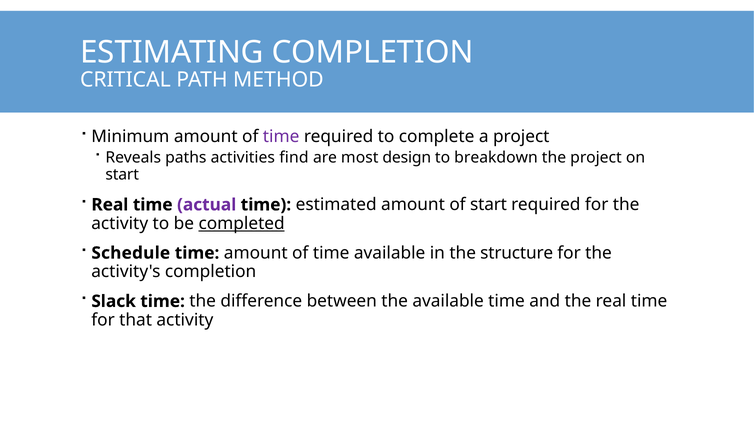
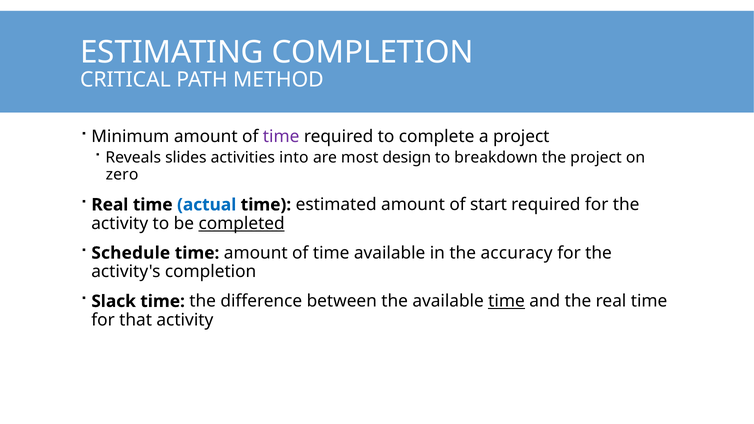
paths: paths -> slides (186, 157)
find: find -> into (294, 157)
start: start -> zero (122, 174)
actual colour: purple -> blue (207, 205)
structure: structure -> accuracy (517, 253)
time underline: none -> present (507, 301)
